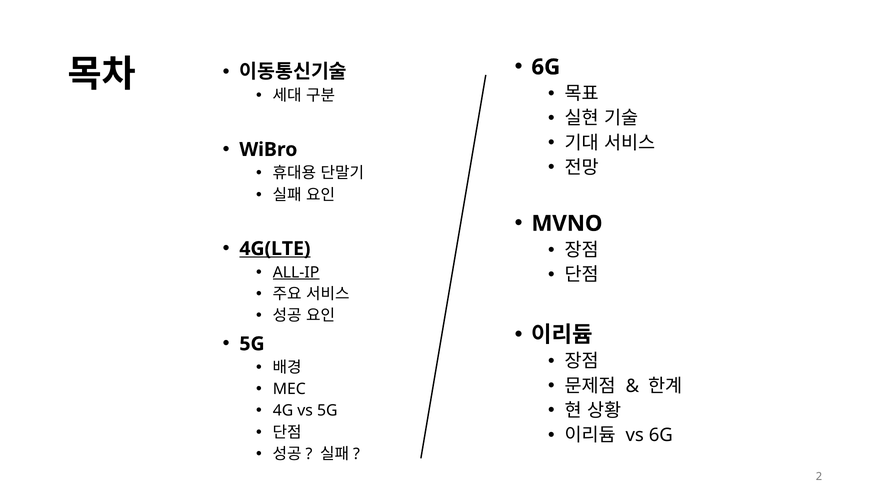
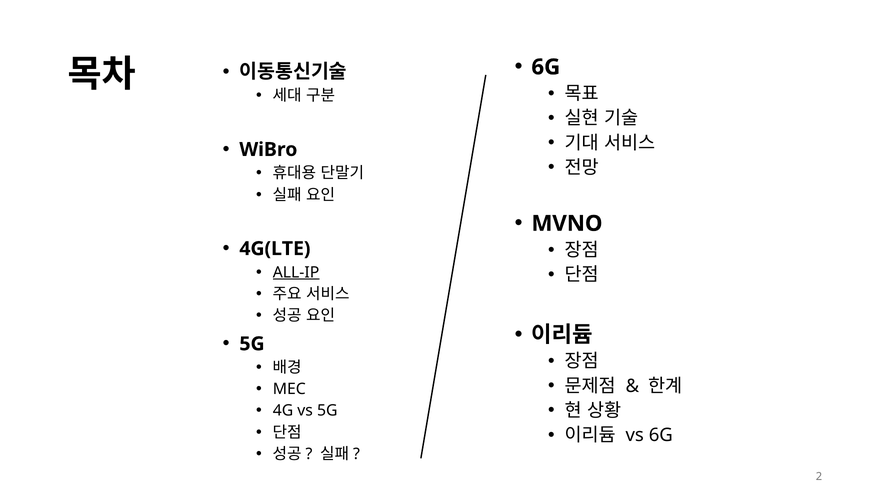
4G(LTE underline: present -> none (275, 249)
